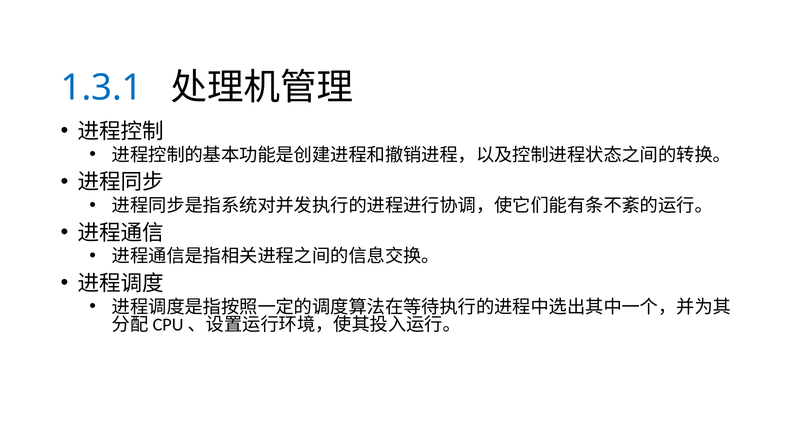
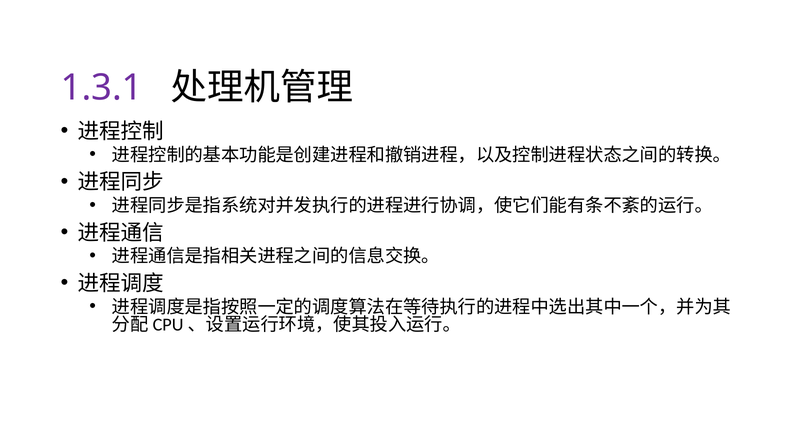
1.3.1 colour: blue -> purple (102, 87)
